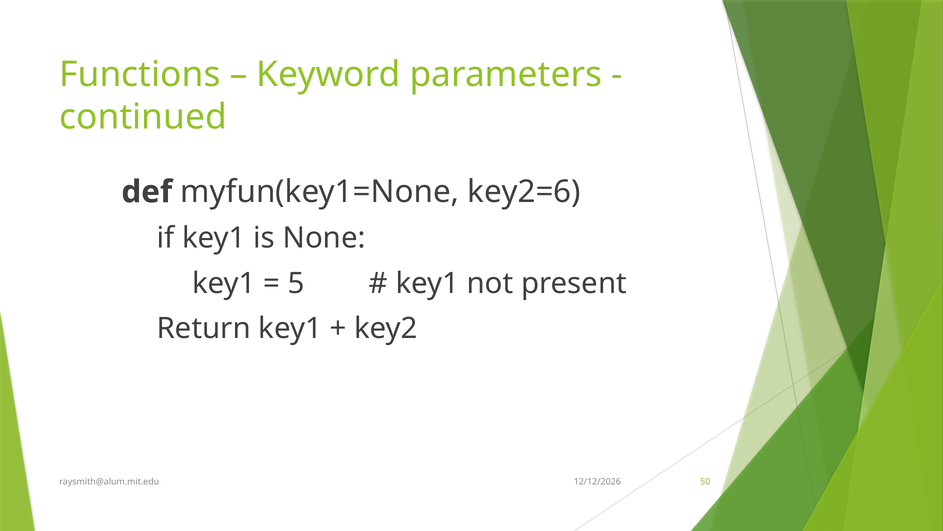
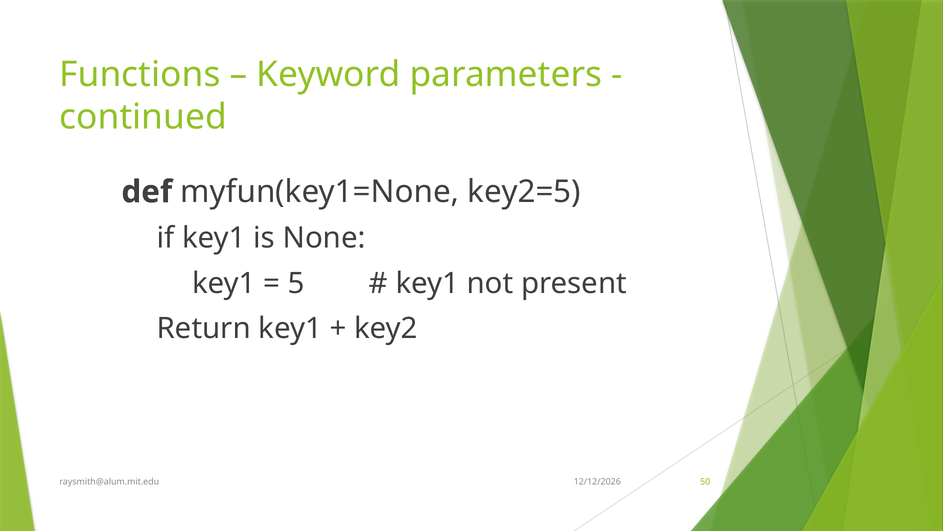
key2=6: key2=6 -> key2=5 (524, 192)
